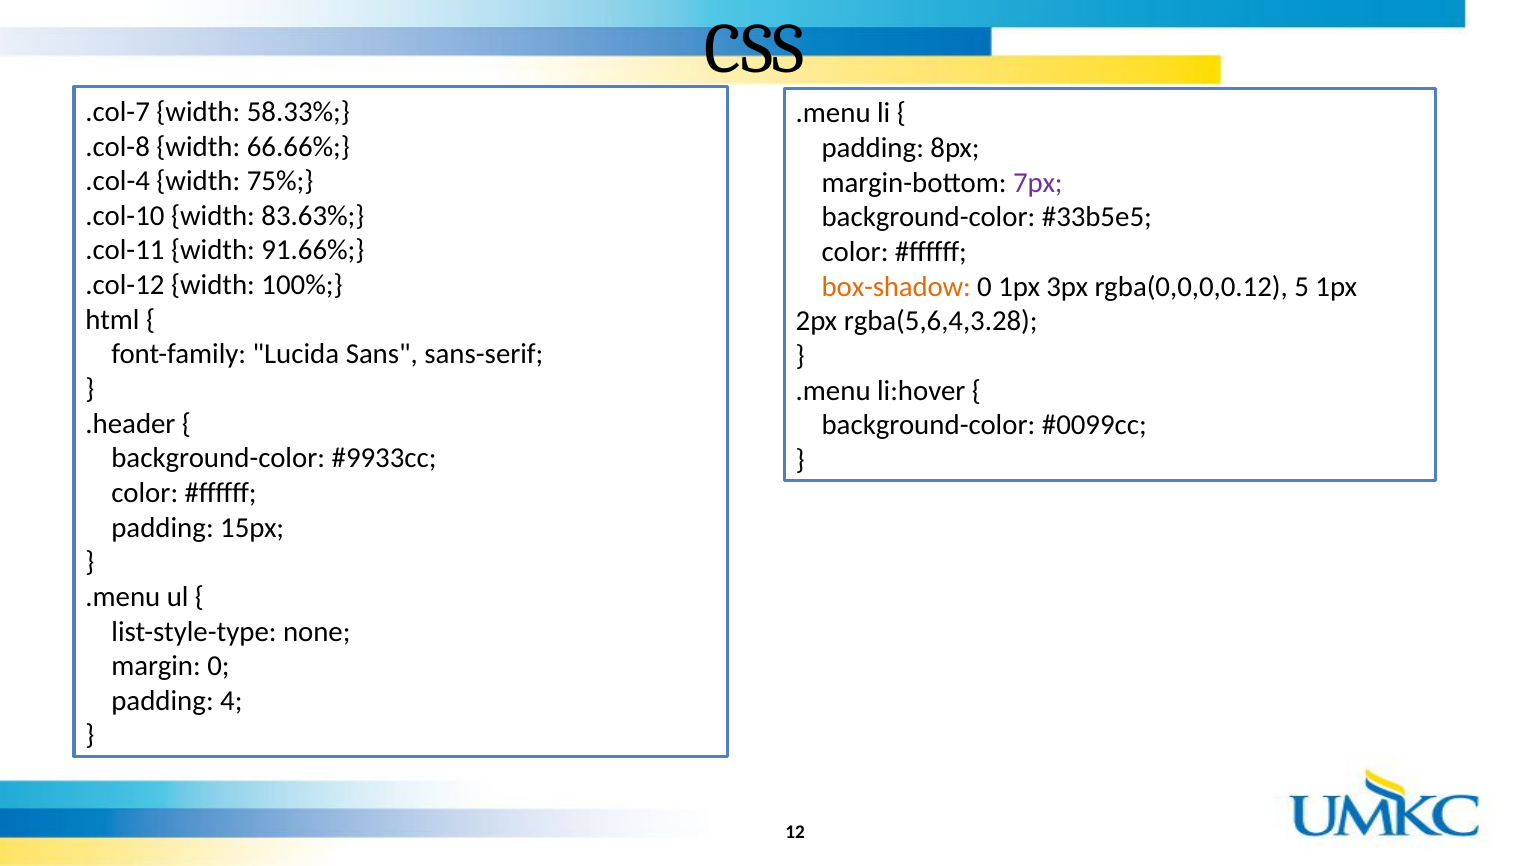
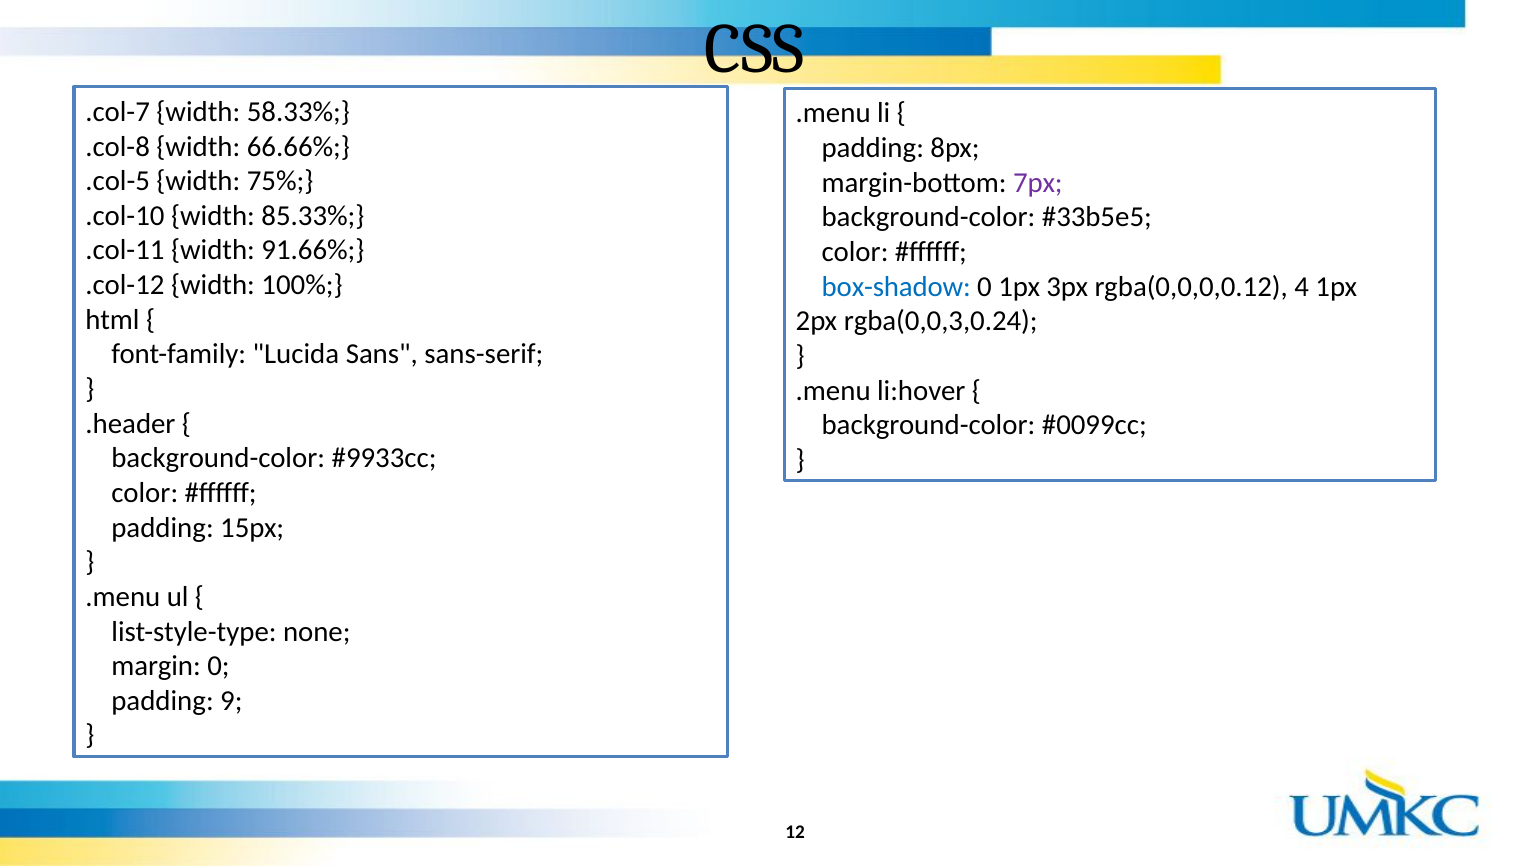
.col-4: .col-4 -> .col-5 (118, 181)
83.63%: 83.63% -> 85.33% (313, 216)
box-shadow colour: orange -> blue (896, 287)
5: 5 -> 4 (1302, 287)
rgba(5,6,4,3.28: rgba(5,6,4,3.28 -> rgba(0,0,3,0.24 (941, 321)
4: 4 -> 9 (231, 701)
